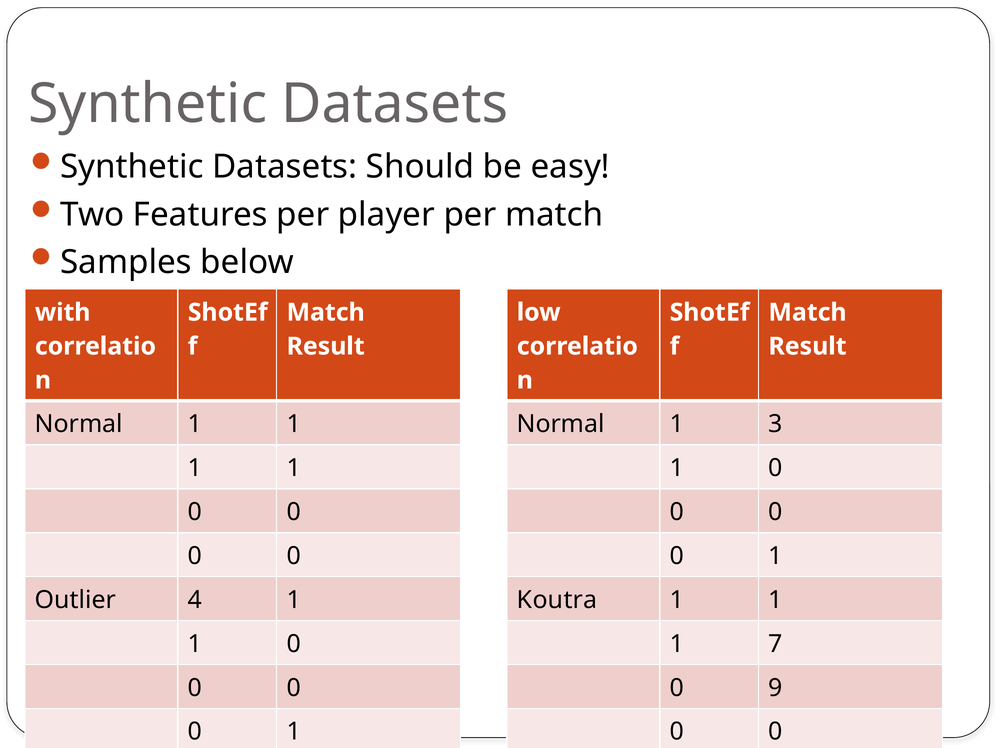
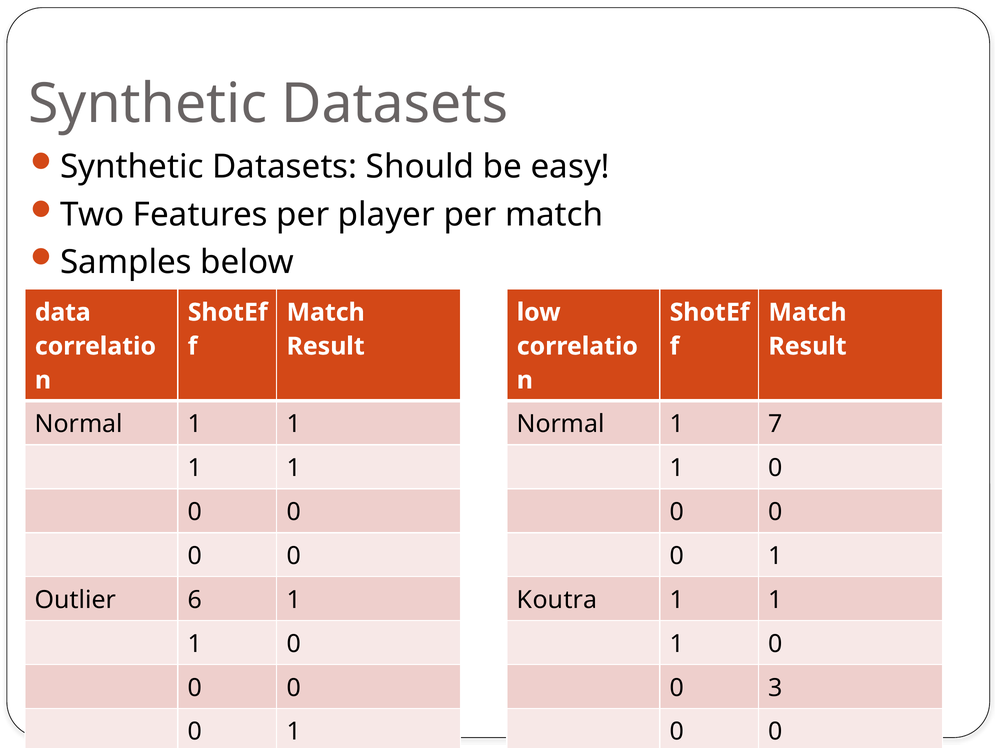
with: with -> data (63, 312)
3: 3 -> 7 (776, 424)
4: 4 -> 6 (195, 600)
7: 7 -> 0 (776, 644)
9: 9 -> 3 (776, 688)
